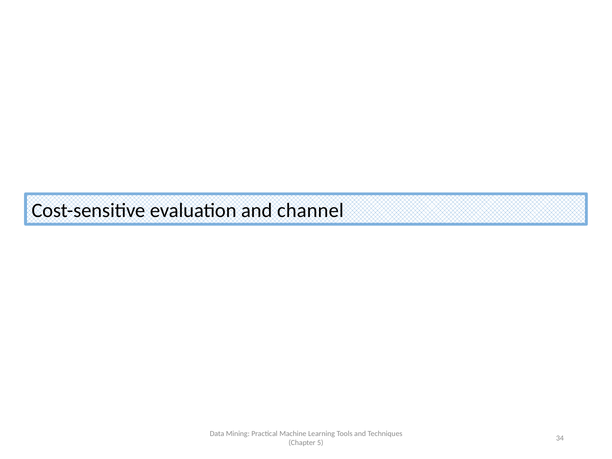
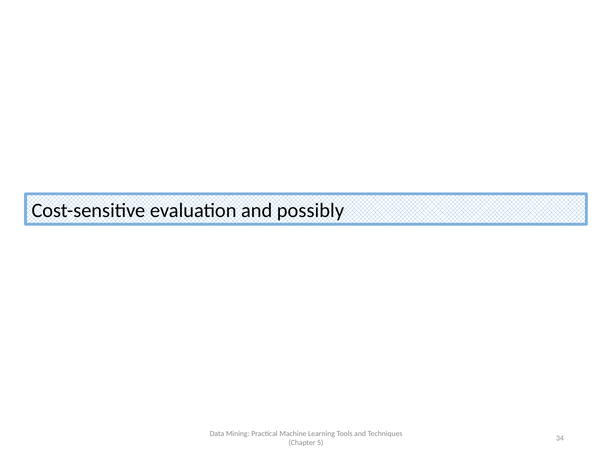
channel: channel -> possibly (310, 210)
